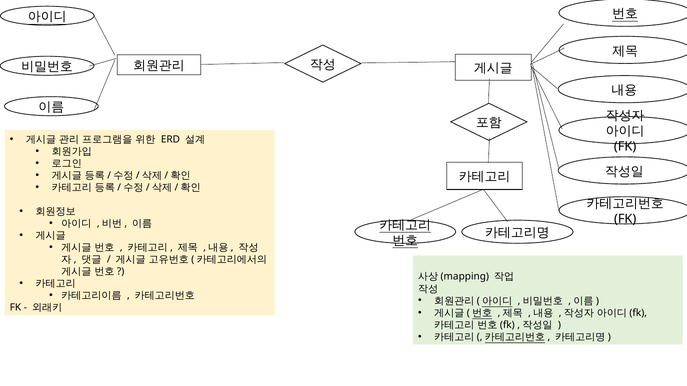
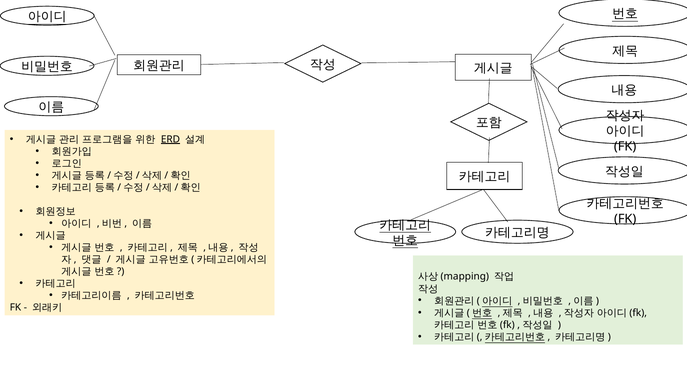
ERD underline: none -> present (170, 139)
